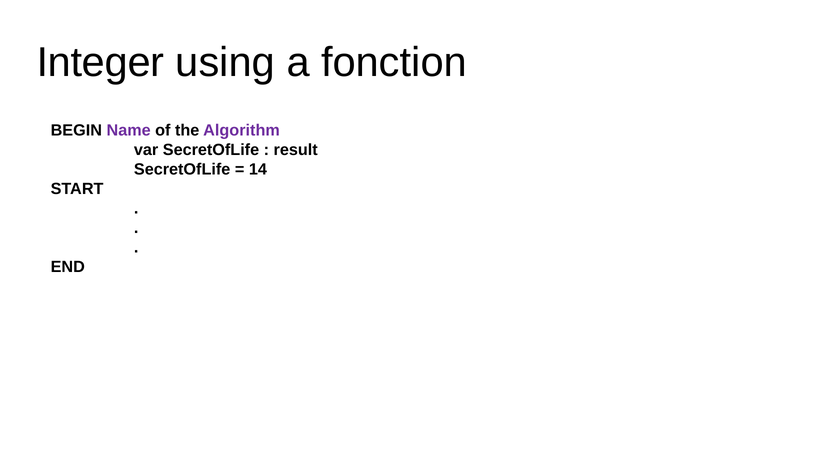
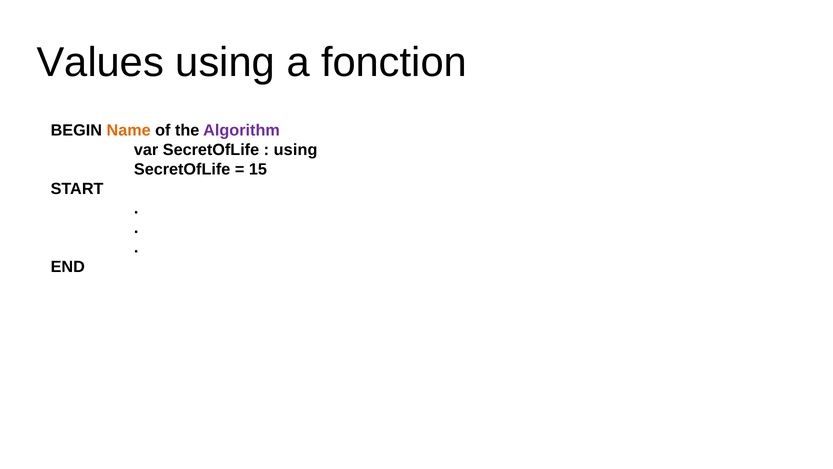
Integer: Integer -> Values (100, 63)
Name colour: purple -> orange (129, 130)
result: result -> using (296, 150)
14: 14 -> 15 (258, 169)
